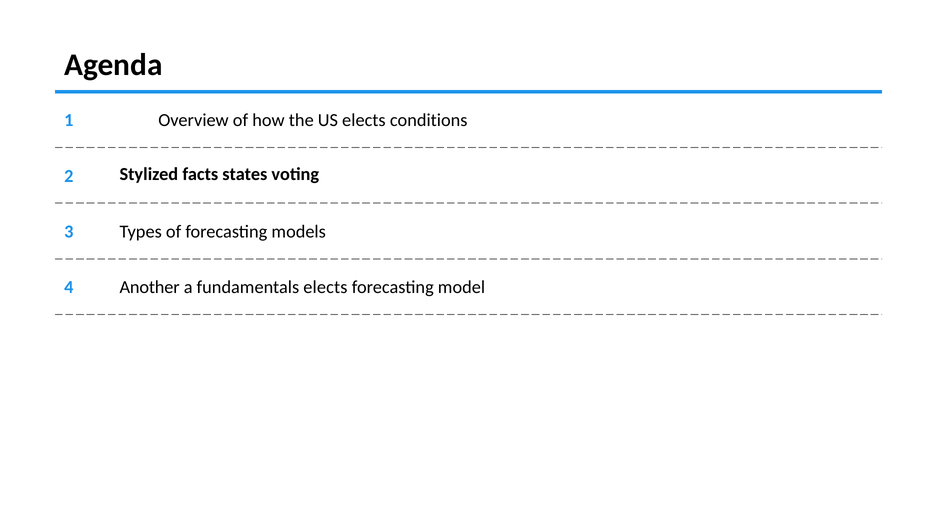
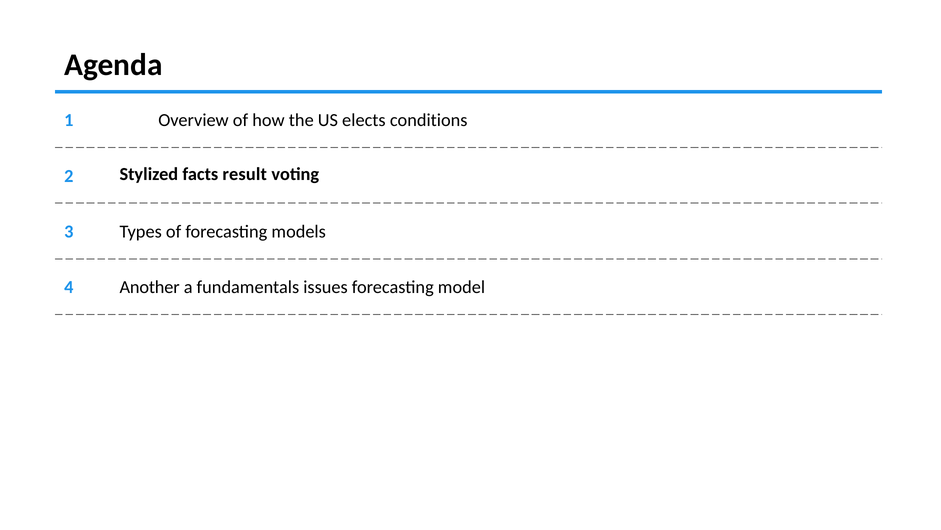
states: states -> result (245, 174)
fundamentals elects: elects -> issues (325, 287)
